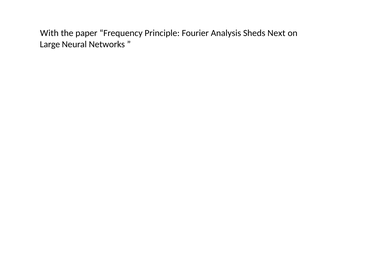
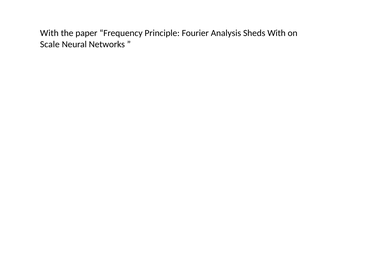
Sheds Next: Next -> With (277, 33)
Large: Large -> Scale (50, 44)
